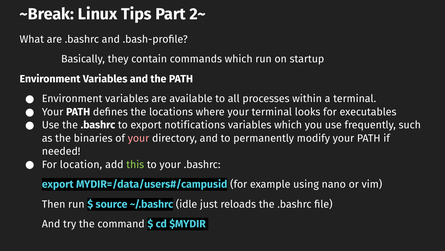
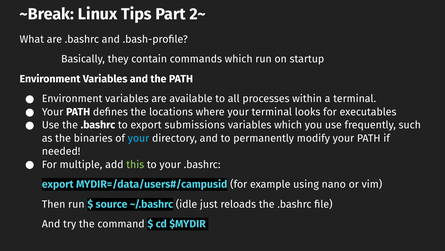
notifications: notifications -> submissions (195, 125)
your colour: pink -> light blue (139, 138)
location: location -> multiple (81, 164)
